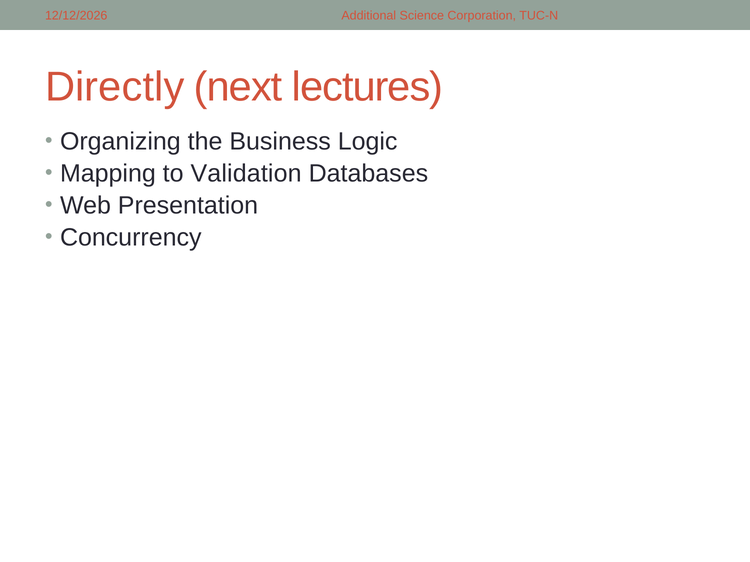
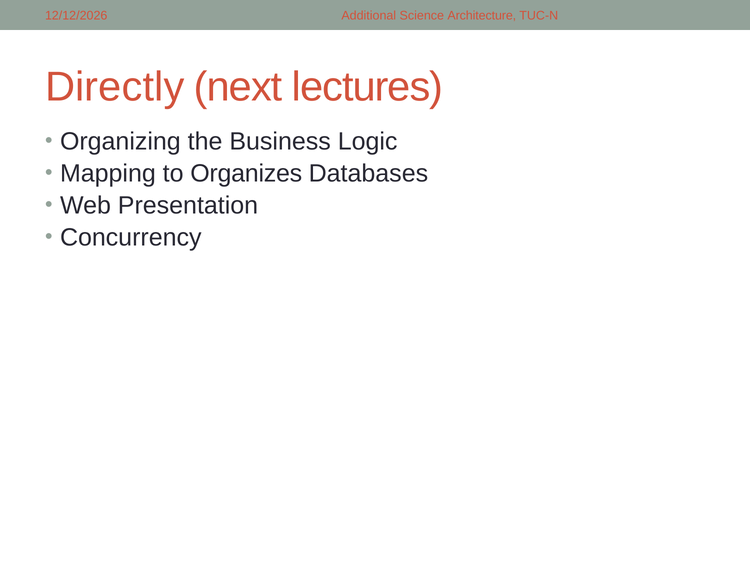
Corporation: Corporation -> Architecture (482, 16)
Validation: Validation -> Organizes (246, 174)
